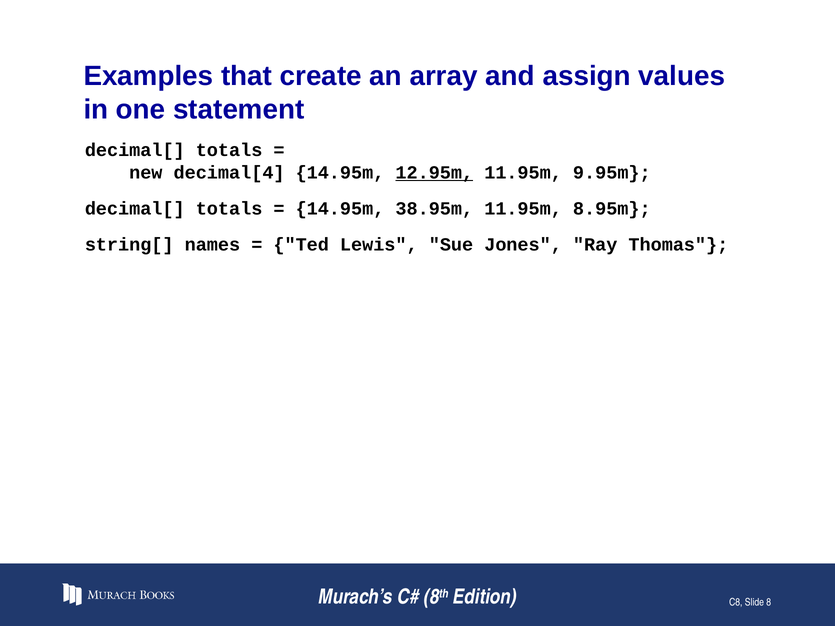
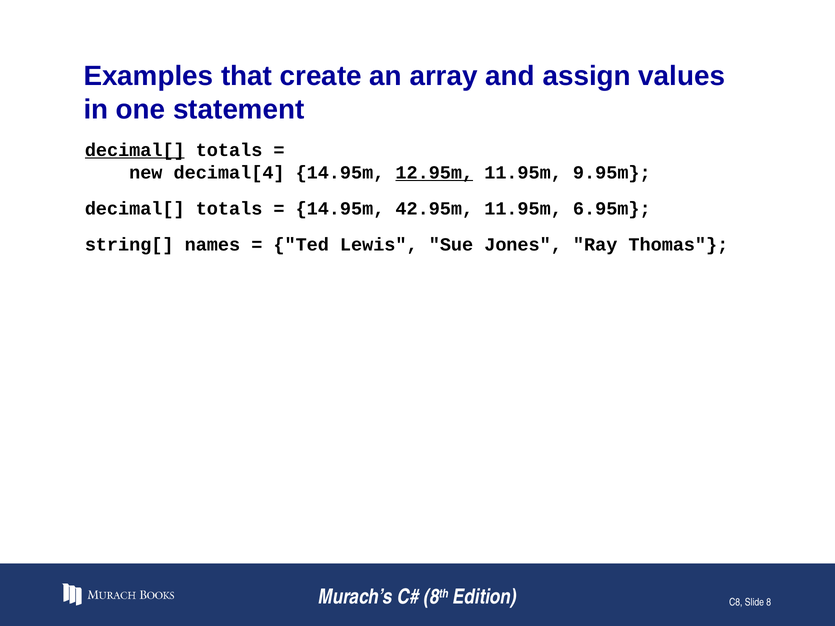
decimal[ underline: none -> present (135, 150)
38.95m: 38.95m -> 42.95m (434, 209)
8.95m: 8.95m -> 6.95m (612, 209)
